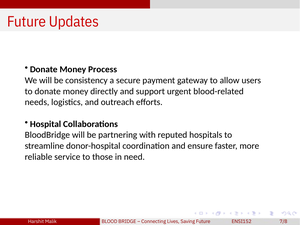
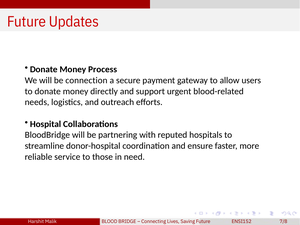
consistency: consistency -> connection (86, 80)
